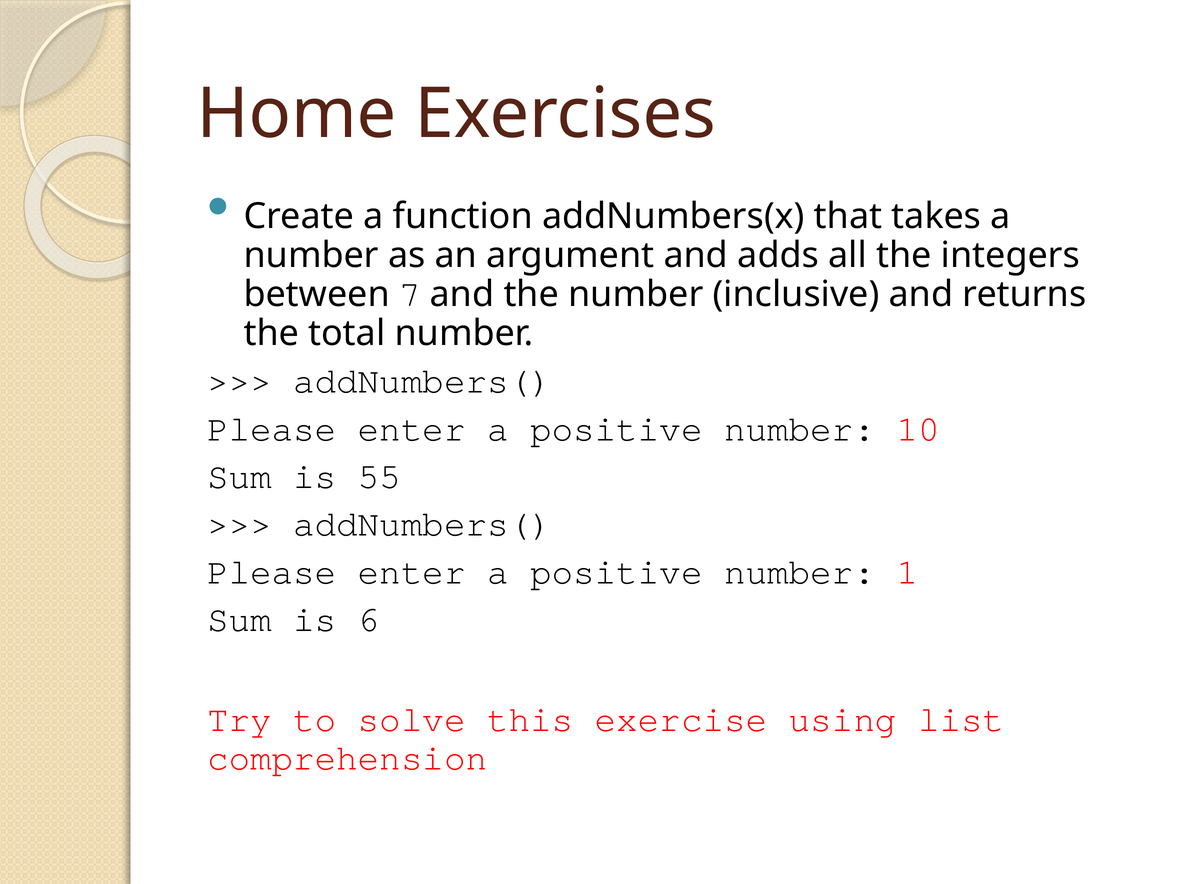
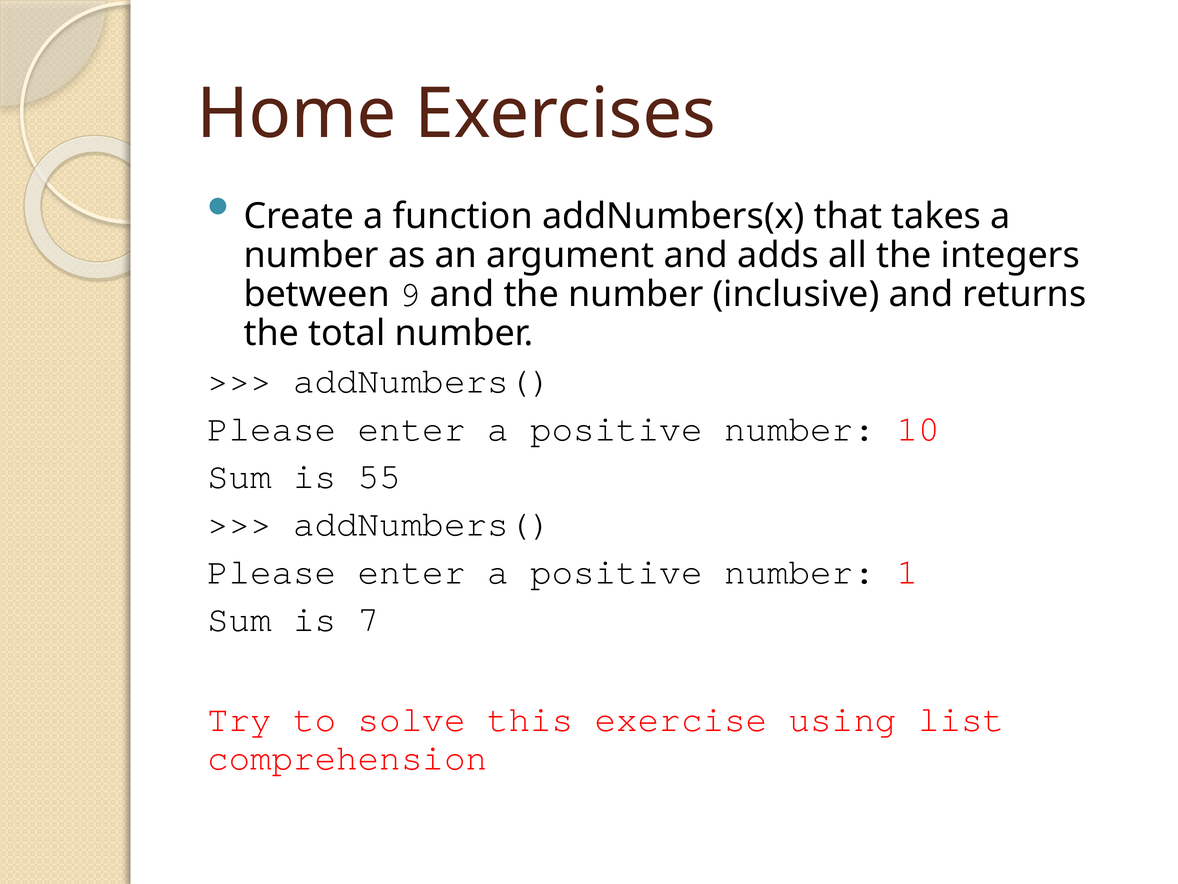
7: 7 -> 9 (410, 294)
6: 6 -> 7 (369, 619)
